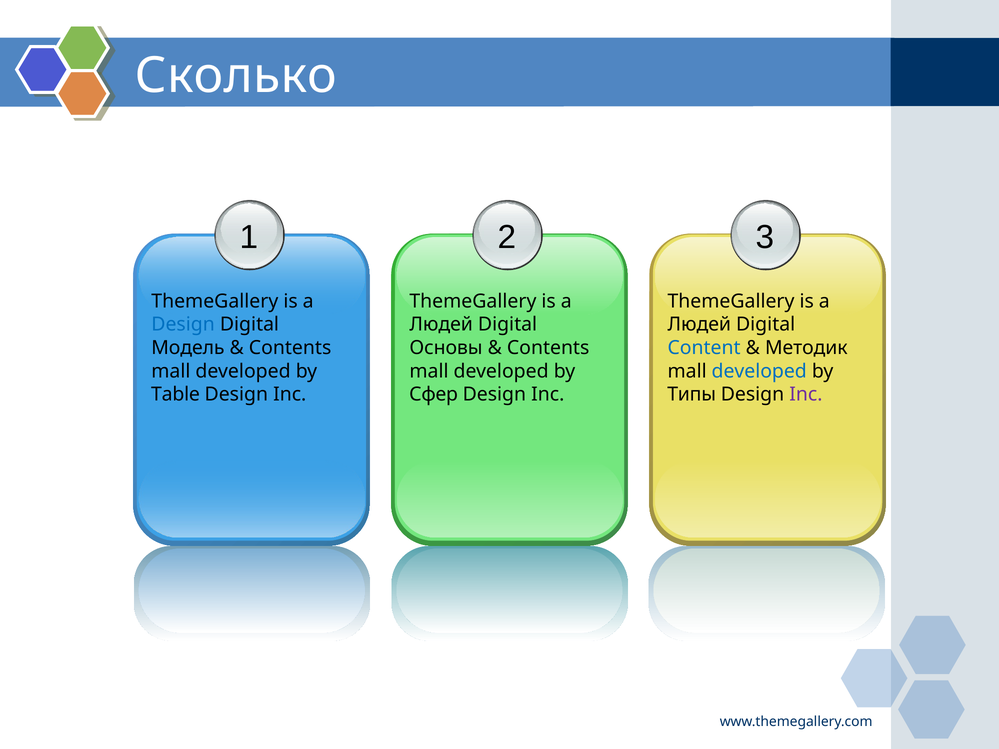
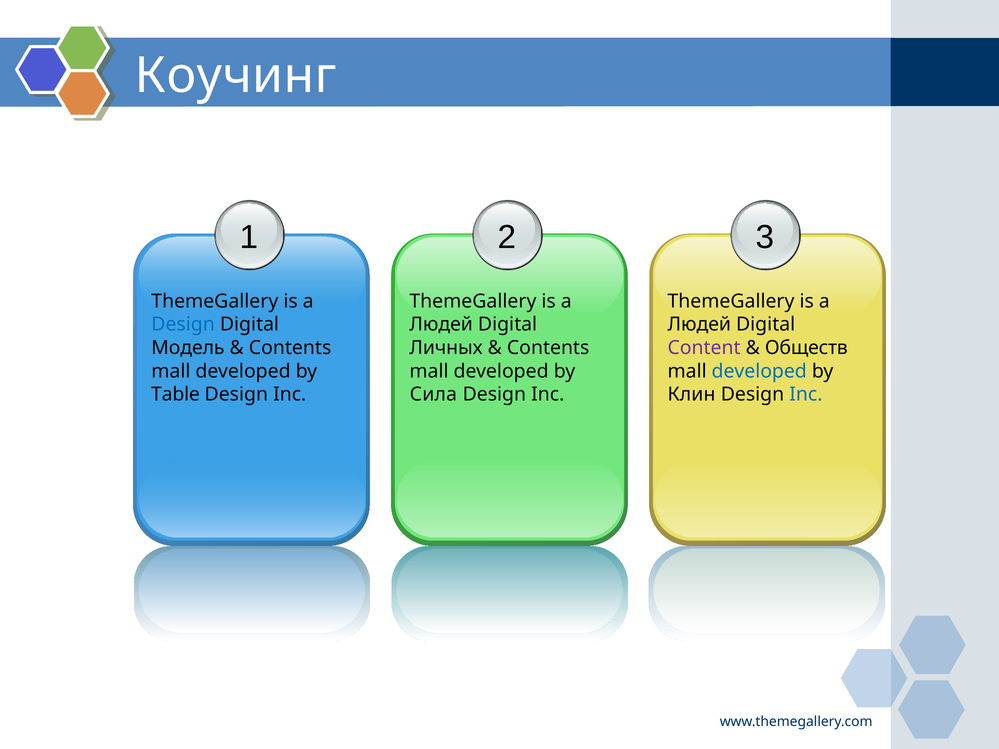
Сколько: Сколько -> Коучинг (236, 76)
Основы: Основы -> Личных (446, 348)
Content colour: blue -> purple (704, 348)
Методик: Методик -> Обществ (806, 348)
Сфер: Сфер -> Сила (433, 395)
Типы: Типы -> Клин (691, 395)
Inc colour: purple -> blue (806, 395)
